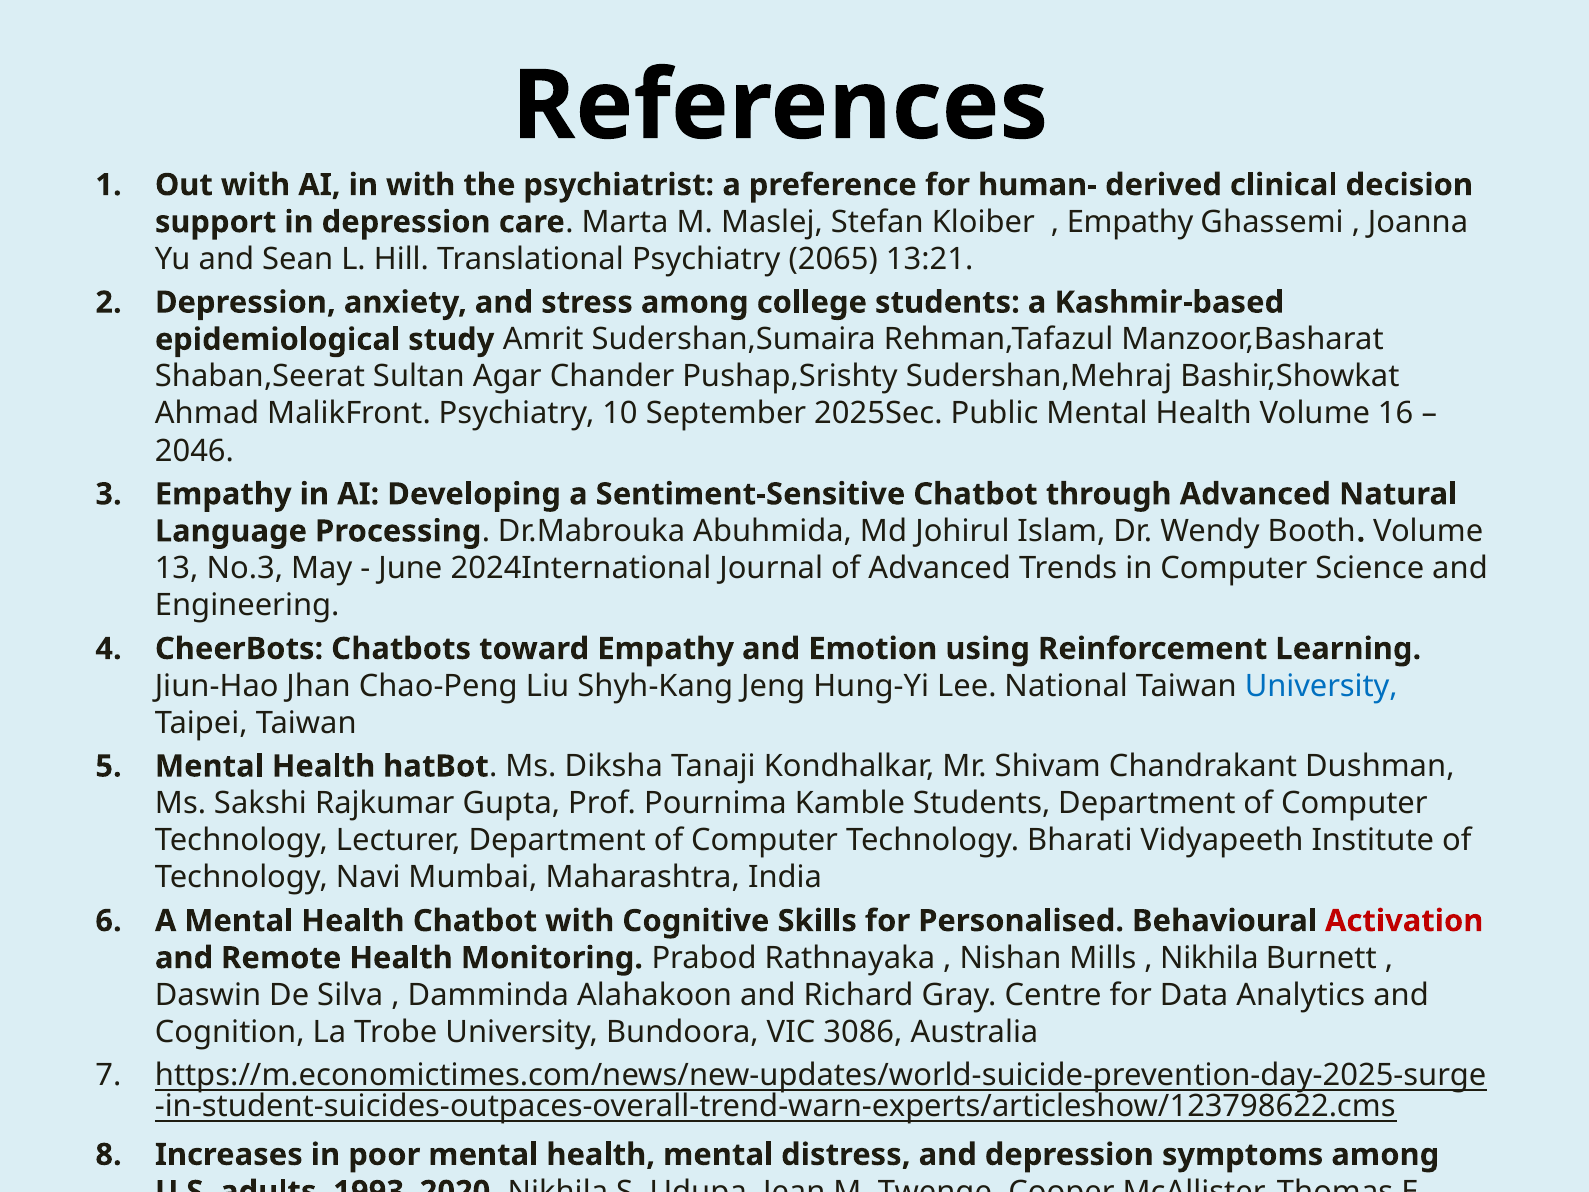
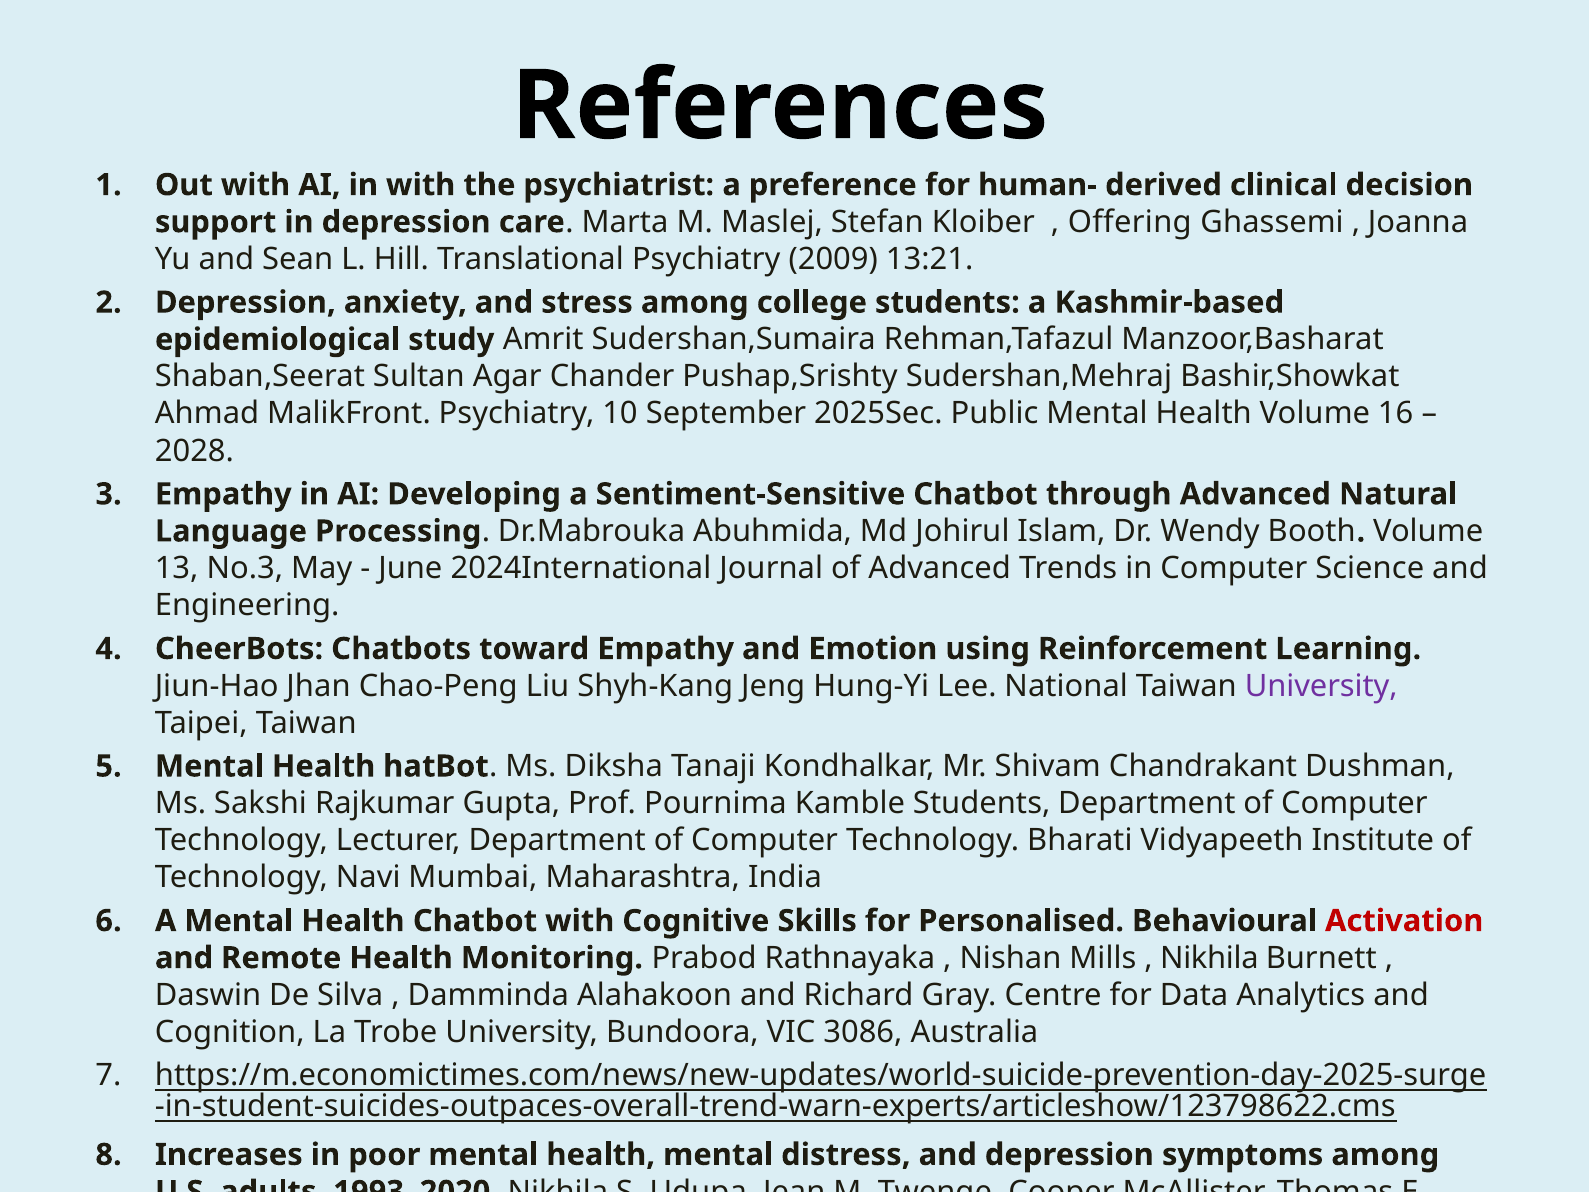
Empathy: Empathy -> Offering (1130, 222)
2065: 2065 -> 2009 (833, 259)
2046: 2046 -> 2028 (194, 451)
University colour: blue -> purple (1321, 686)
